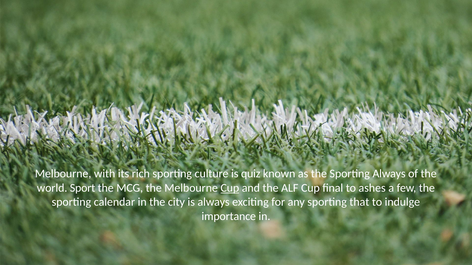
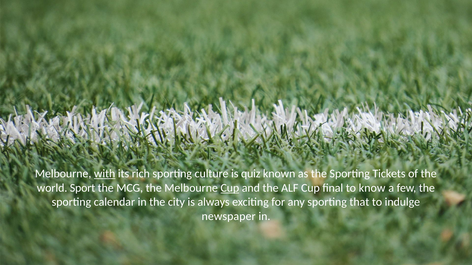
with underline: none -> present (105, 174)
Sporting Always: Always -> Tickets (389, 174)
ashes: ashes -> know (372, 188)
importance: importance -> newspaper (229, 217)
